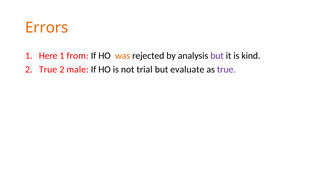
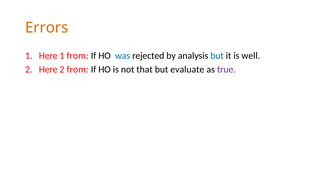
was colour: orange -> blue (123, 56)
but colour: purple -> blue (217, 56)
kind: kind -> well (251, 56)
2 True: True -> Here (48, 69)
2 male: male -> from (78, 69)
trial: trial -> that (145, 69)
